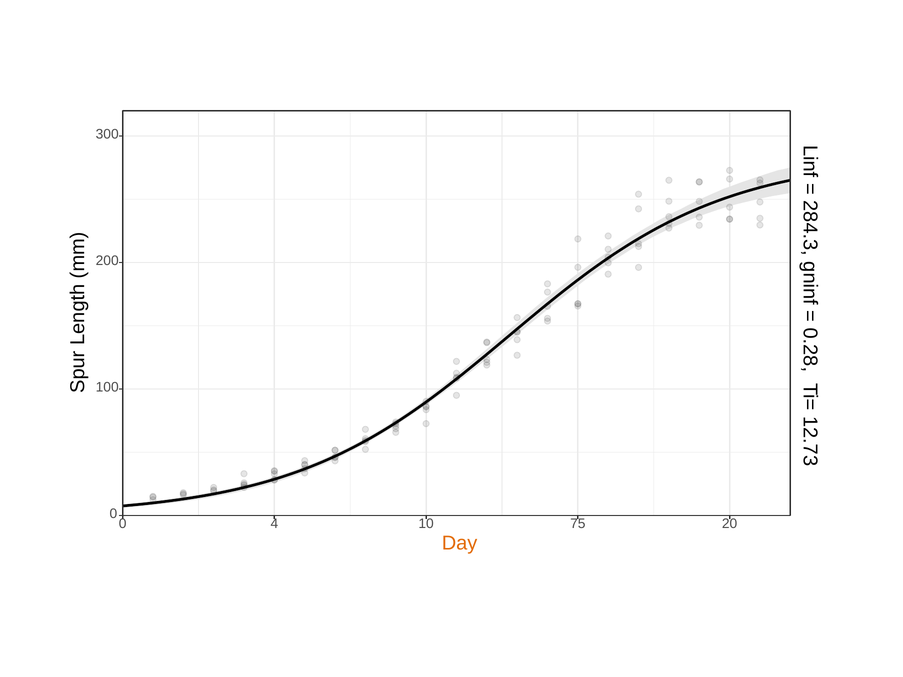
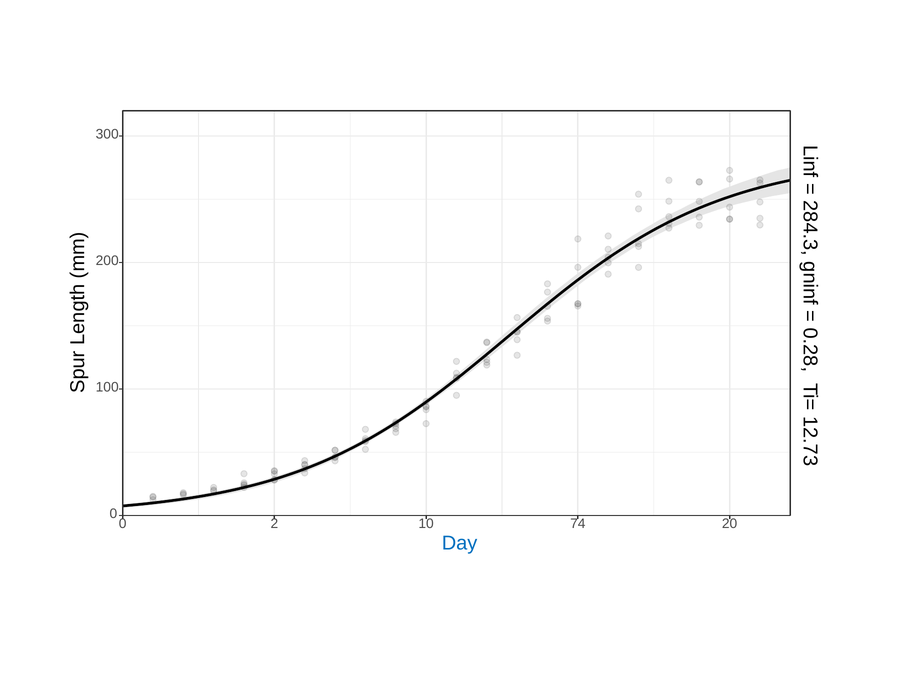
0 4: 4 -> 2 (274, 524)
75: 75 -> 74 (578, 524)
Day colour: orange -> blue (460, 543)
